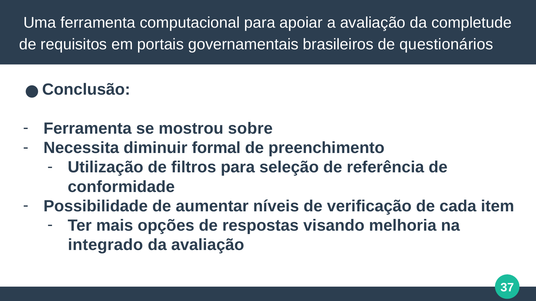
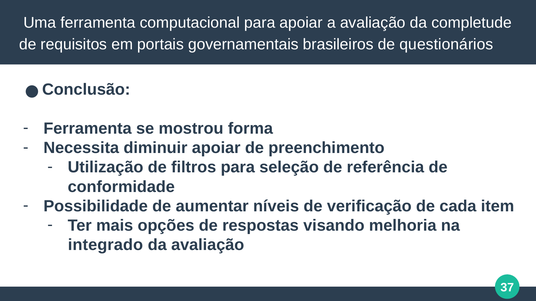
sobre: sobre -> forma (250, 129)
diminuir formal: formal -> apoiar (216, 148)
